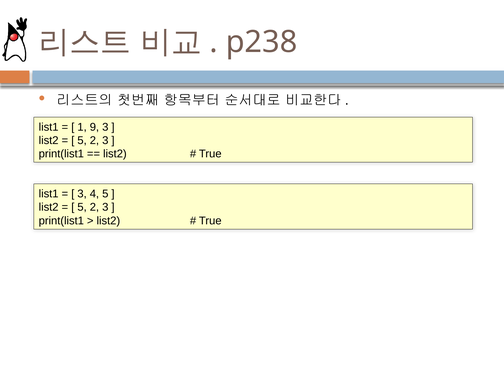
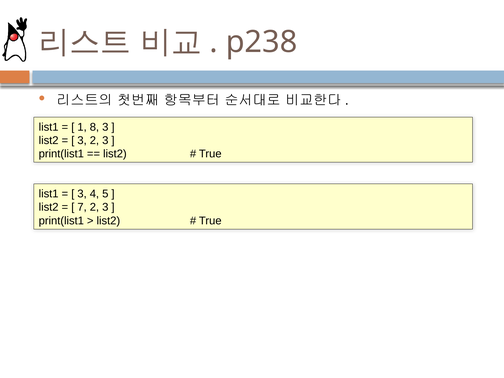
9: 9 -> 8 (94, 127)
5: 5 -> 3 (82, 140)
5: 5 -> 7 (82, 207)
